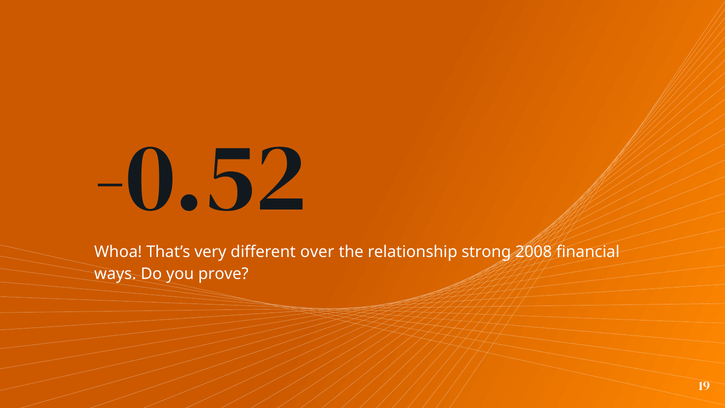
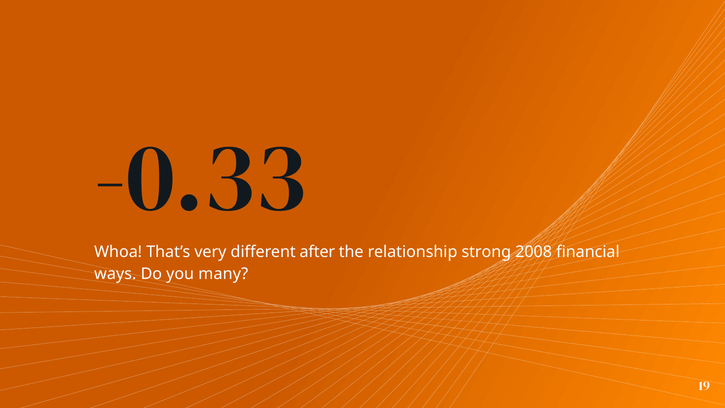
-0.52: -0.52 -> -0.33 (200, 178)
over: over -> after (317, 252)
prove: prove -> many (223, 274)
